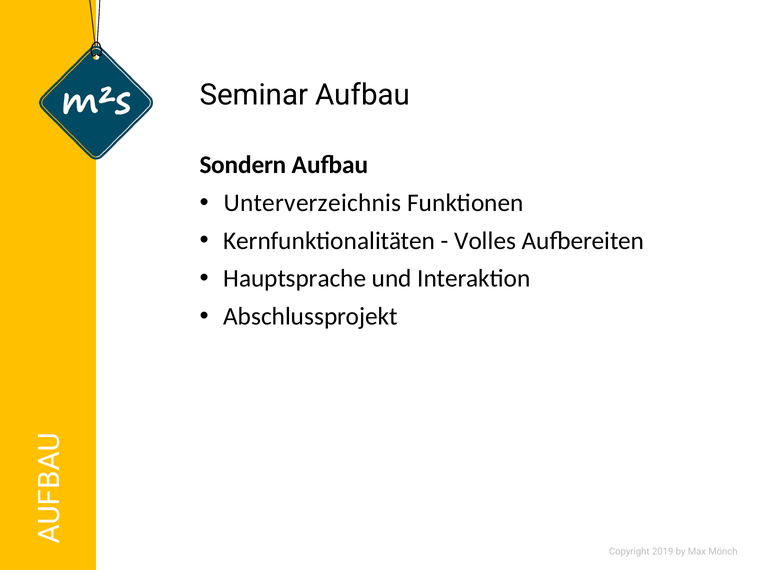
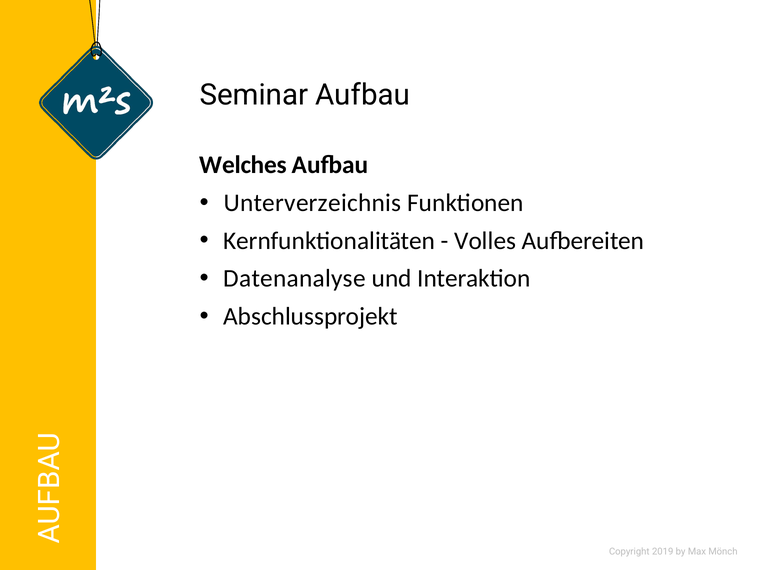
Sondern: Sondern -> Welches (243, 165)
Hauptsprache: Hauptsprache -> Datenanalyse (295, 279)
